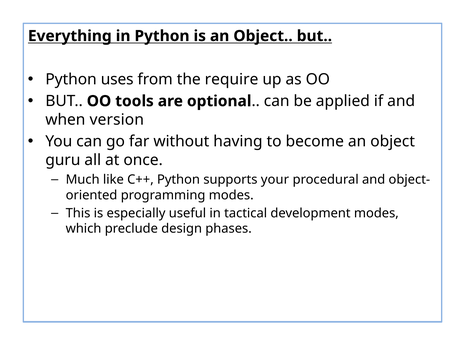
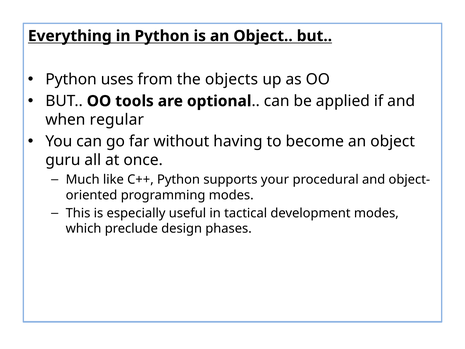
require: require -> objects (232, 79)
version: version -> regular (117, 120)
